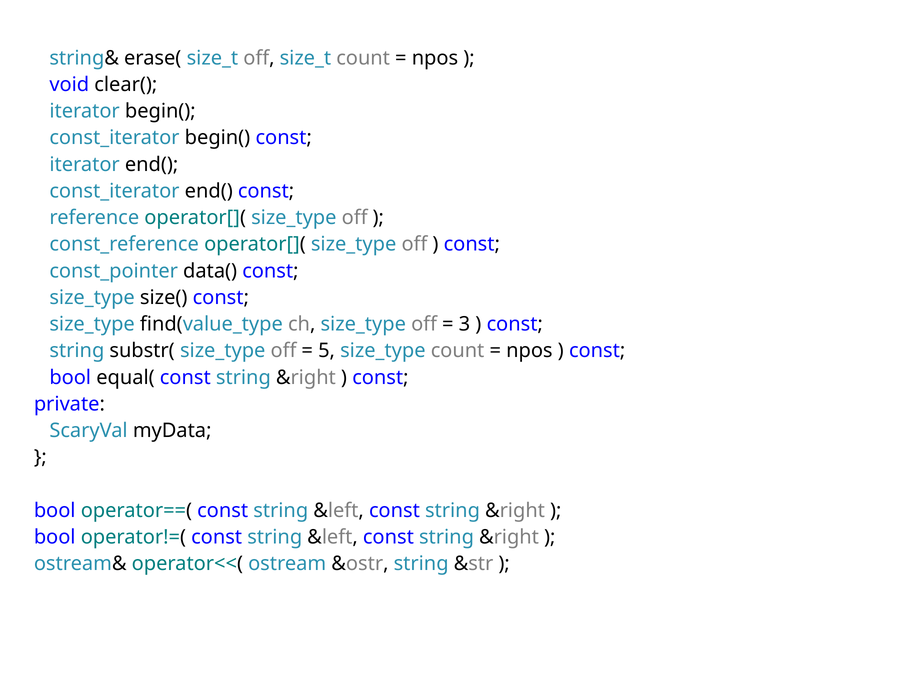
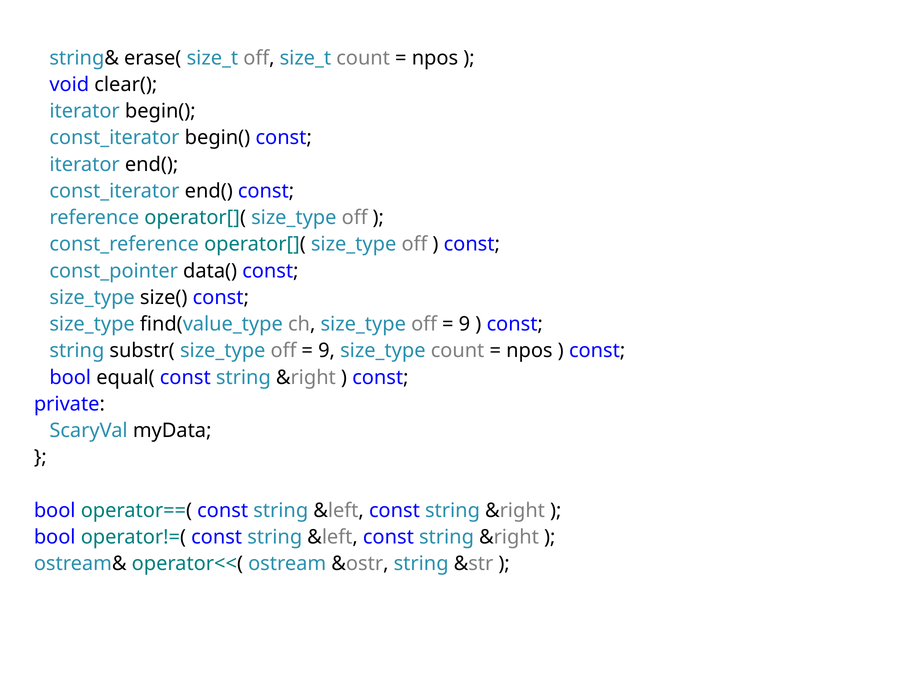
3: 3 -> 9 (464, 324)
5: 5 -> 9 (327, 351)
